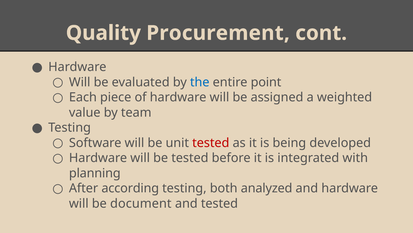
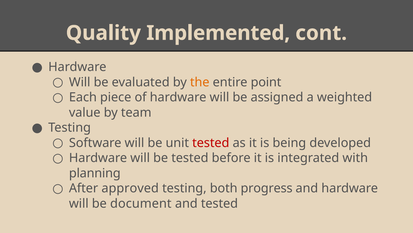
Procurement: Procurement -> Implemented (218, 33)
the colour: blue -> orange (200, 82)
according: according -> approved (130, 188)
analyzed: analyzed -> progress (267, 188)
